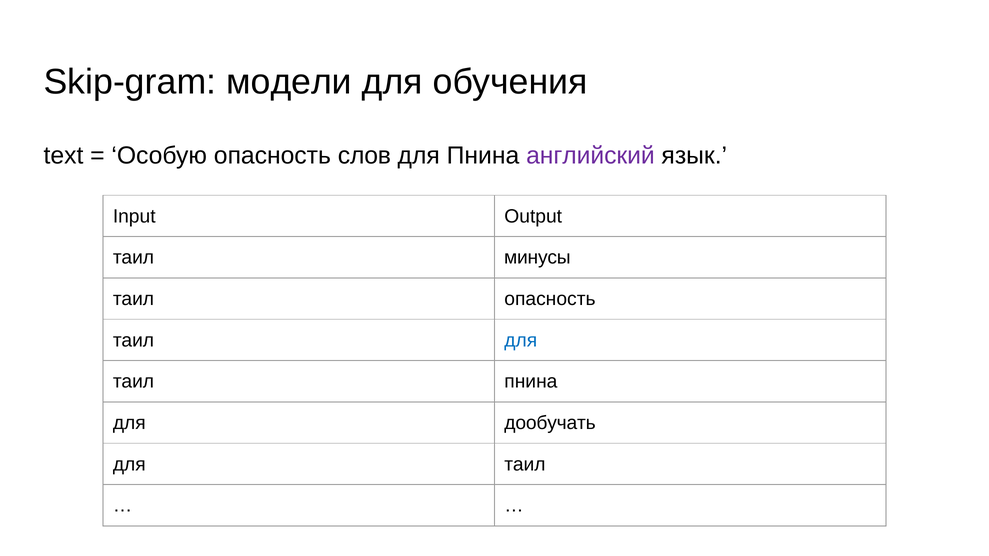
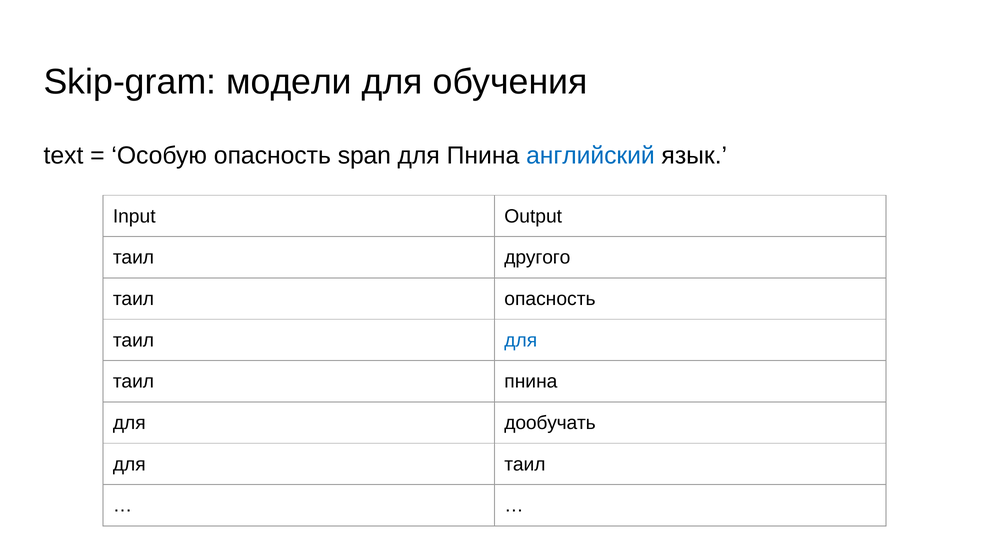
слов: слов -> span (364, 156)
английский colour: purple -> blue (590, 156)
минусы: минусы -> другого (537, 258)
